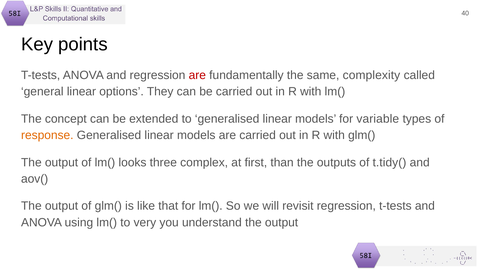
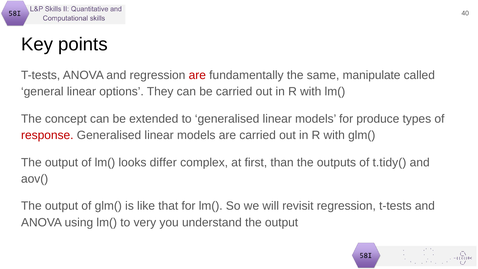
complexity: complexity -> manipulate (372, 75)
variable: variable -> produce (378, 119)
response colour: orange -> red (47, 135)
three: three -> differ (163, 162)
